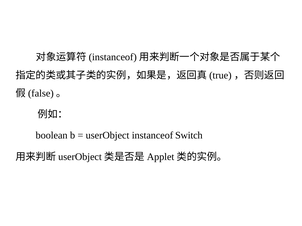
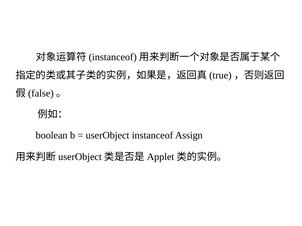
Switch: Switch -> Assign (189, 136)
